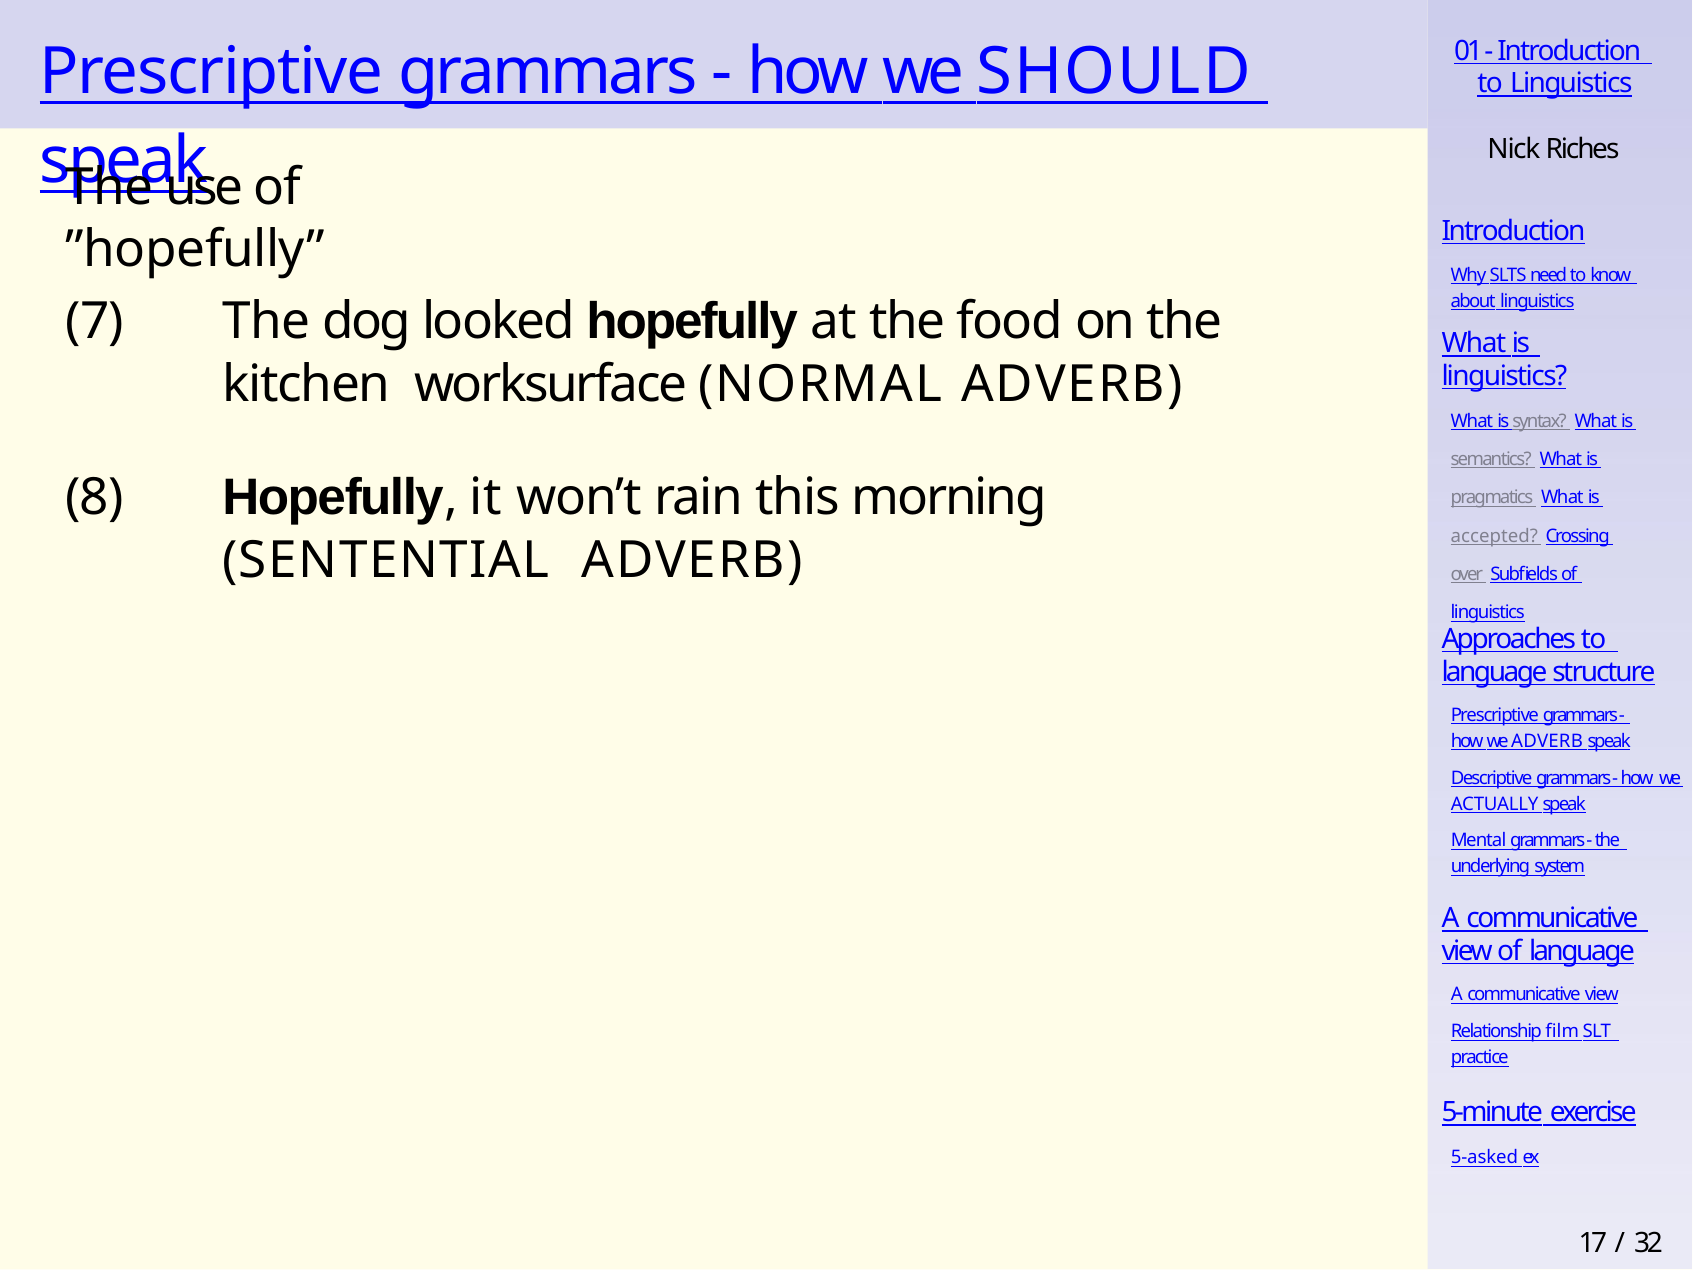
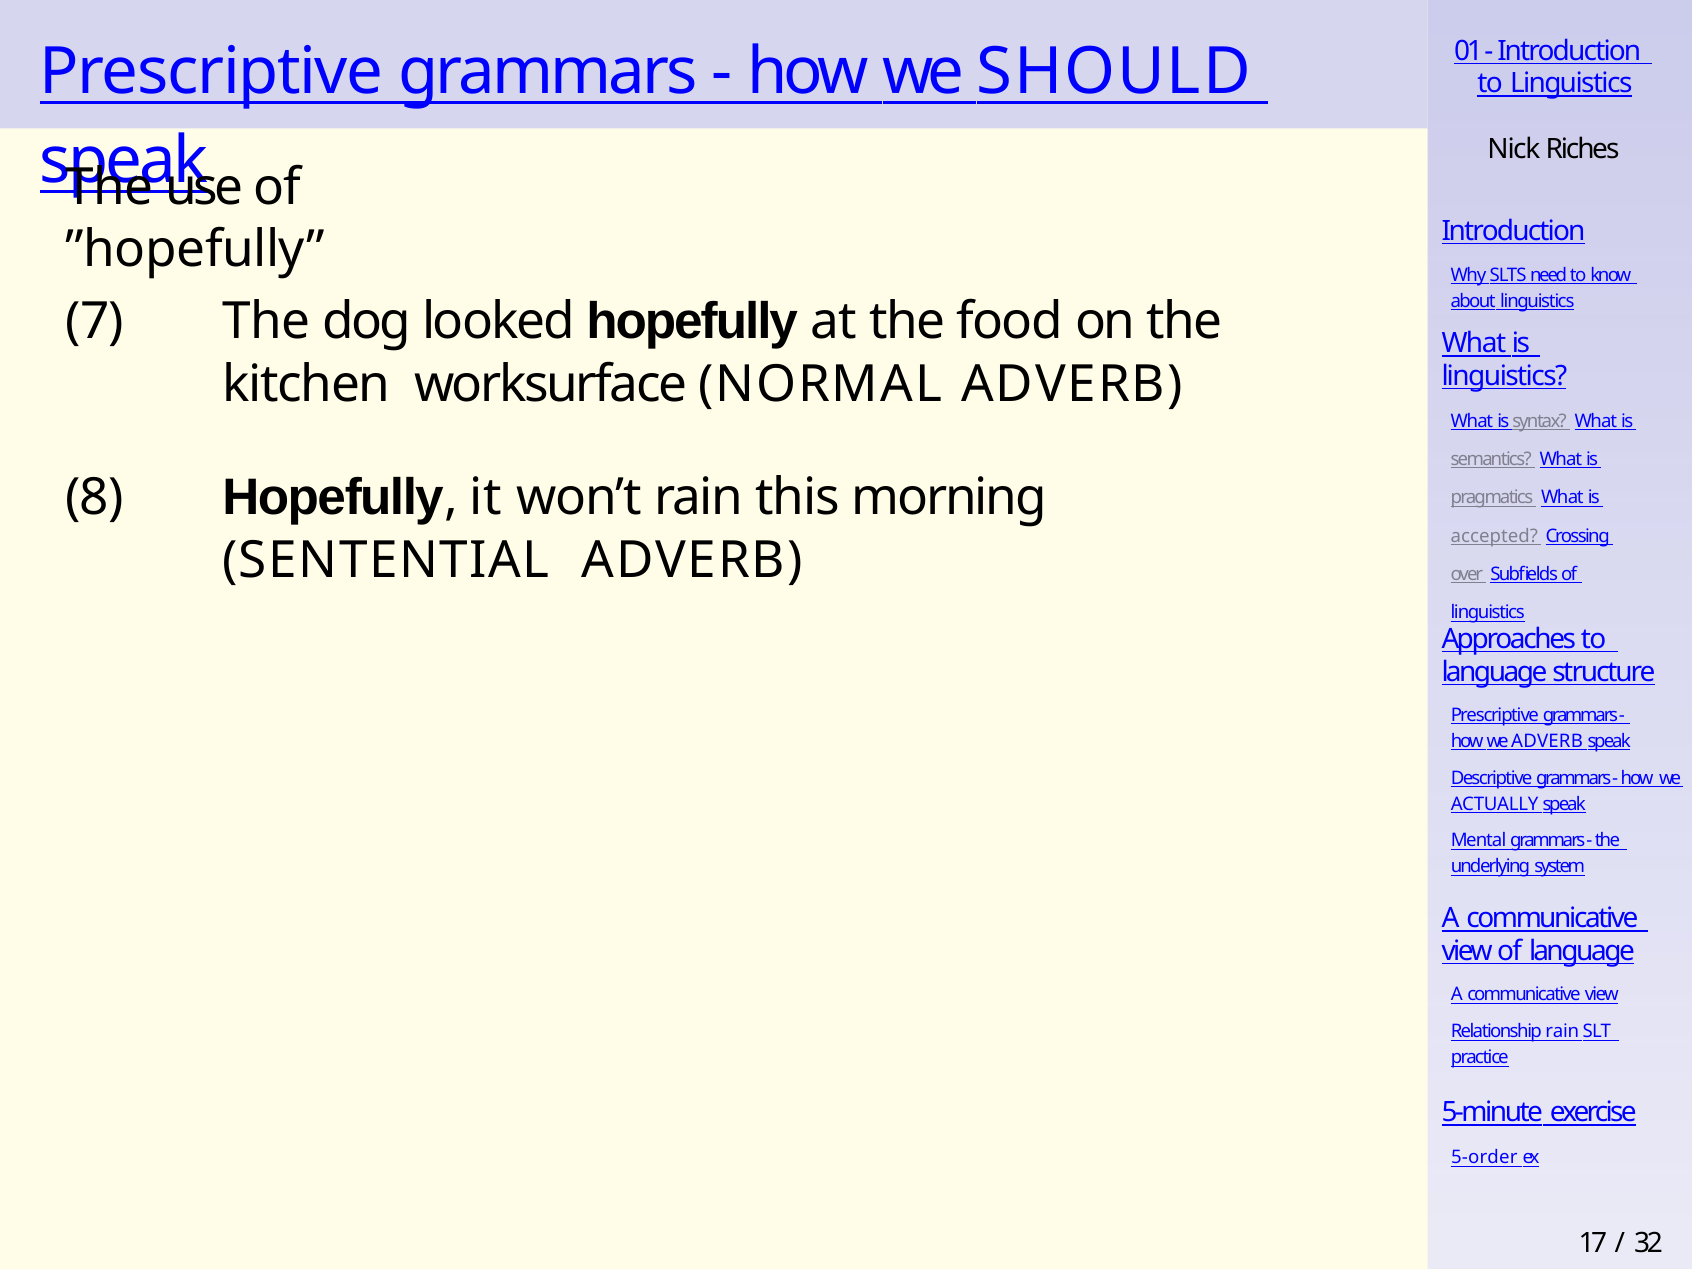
Relationship film: film -> rain (1562, 1032)
5-asked: 5-asked -> 5-order (1484, 1157)
